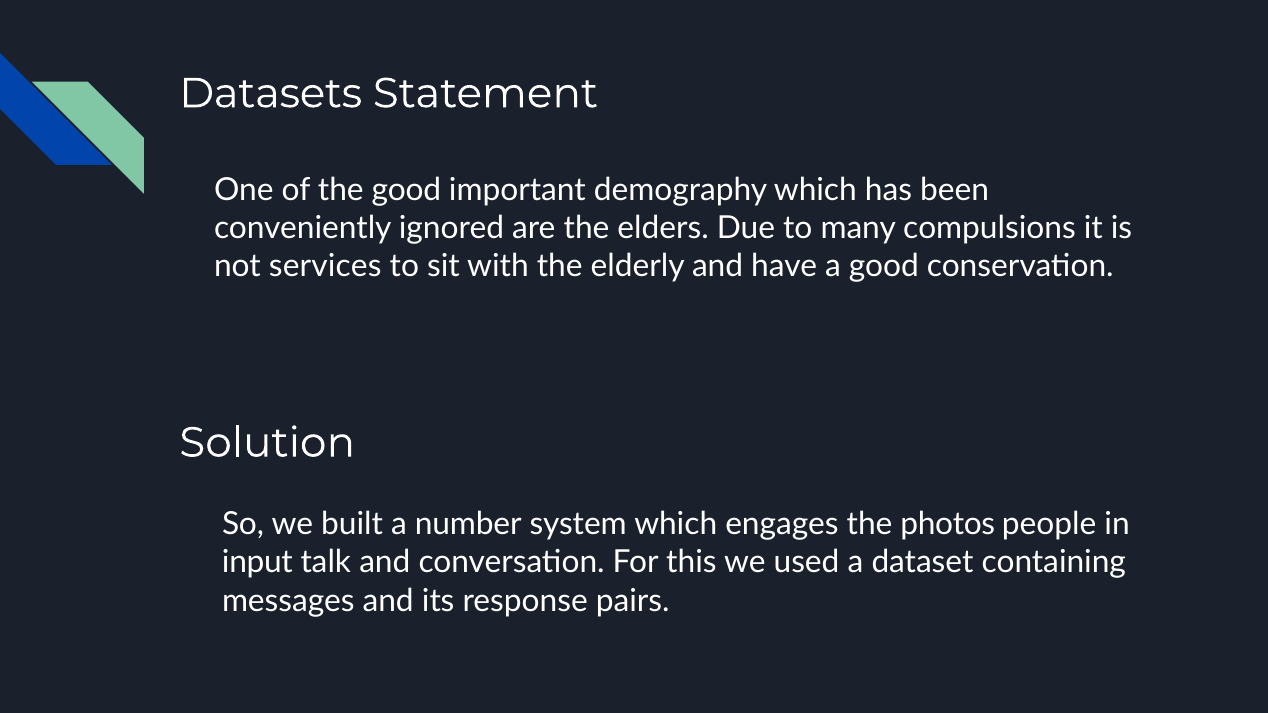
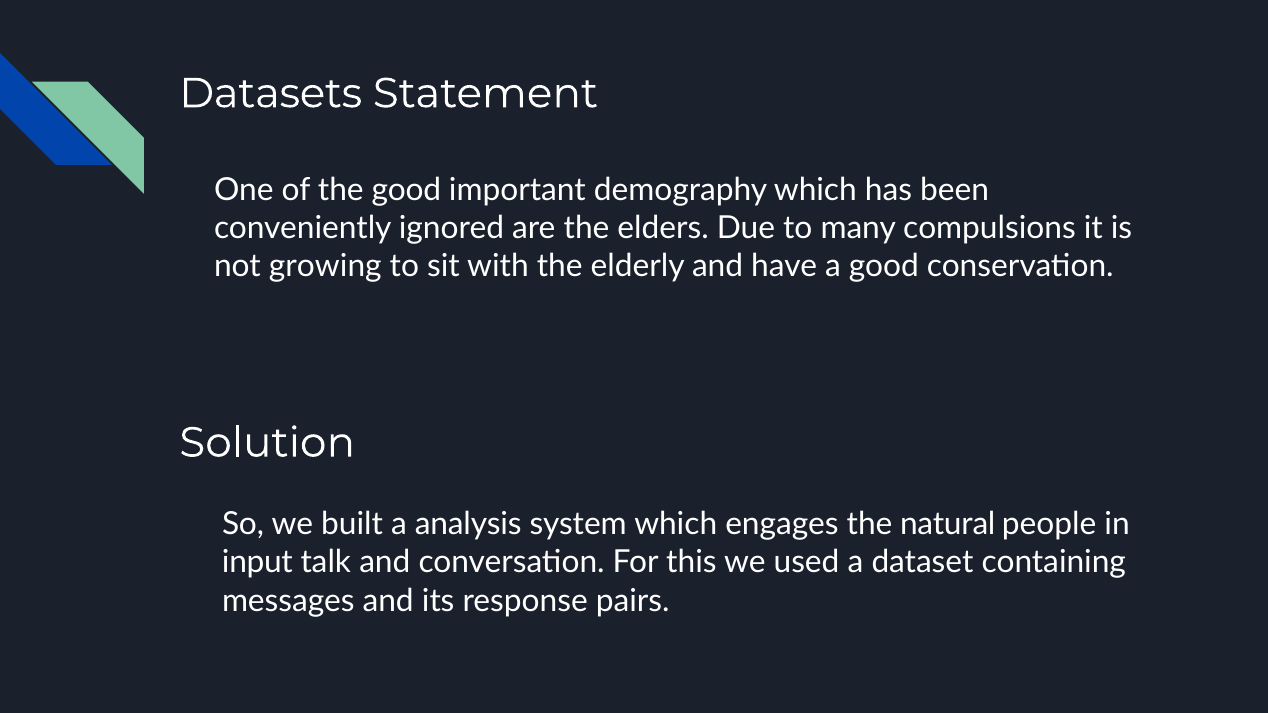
services: services -> growing (325, 267)
number: number -> analysis (468, 525)
photos: photos -> natural (948, 525)
